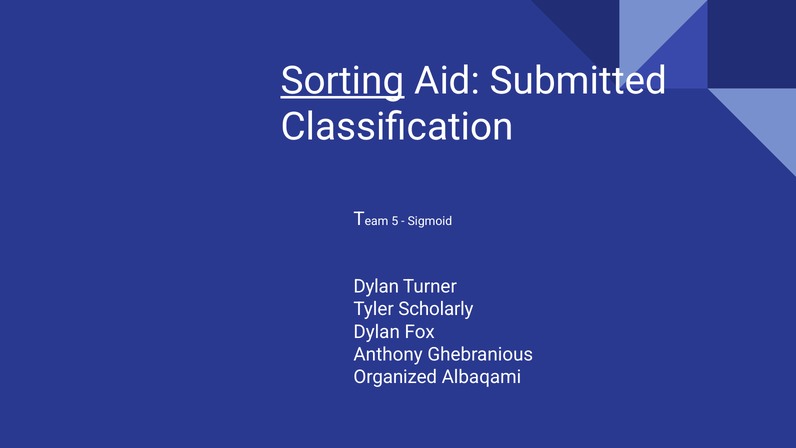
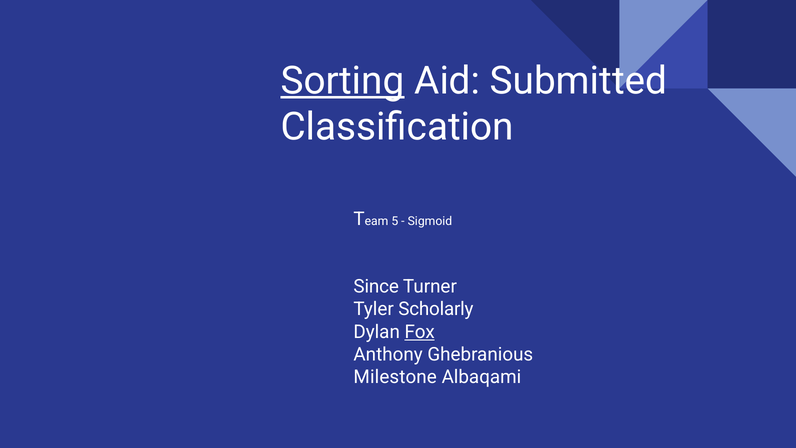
Dylan: Dylan -> Since (376, 287)
Fox underline: none -> present (420, 332)
Organized: Organized -> Milestone (395, 377)
